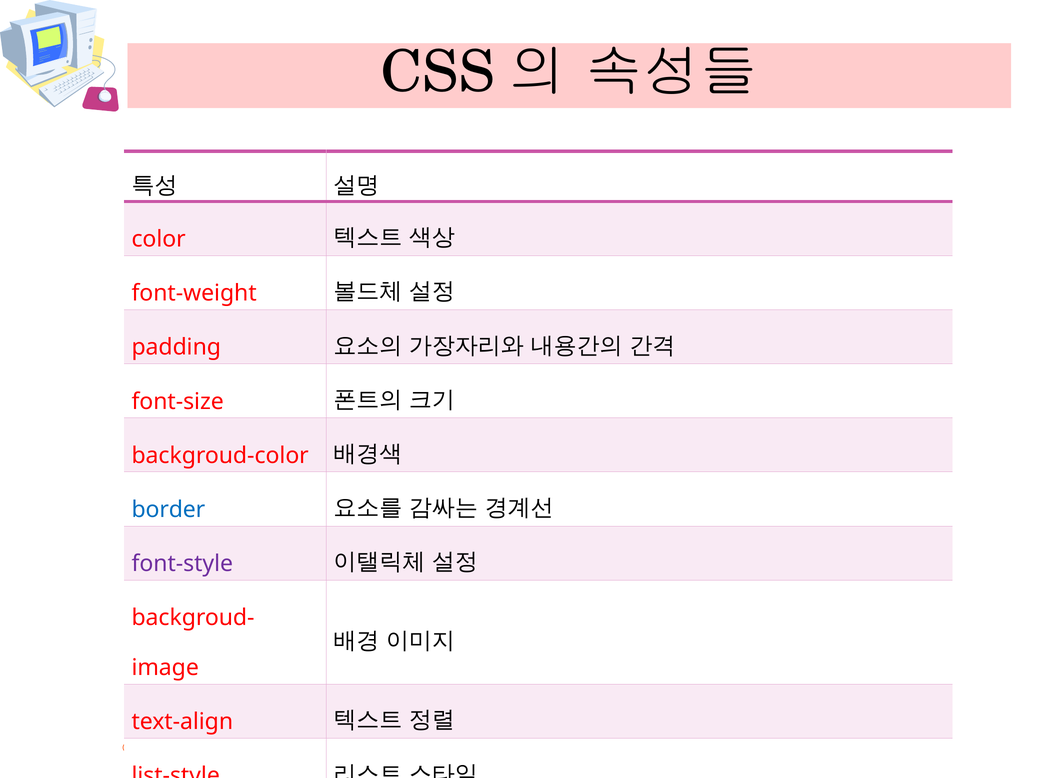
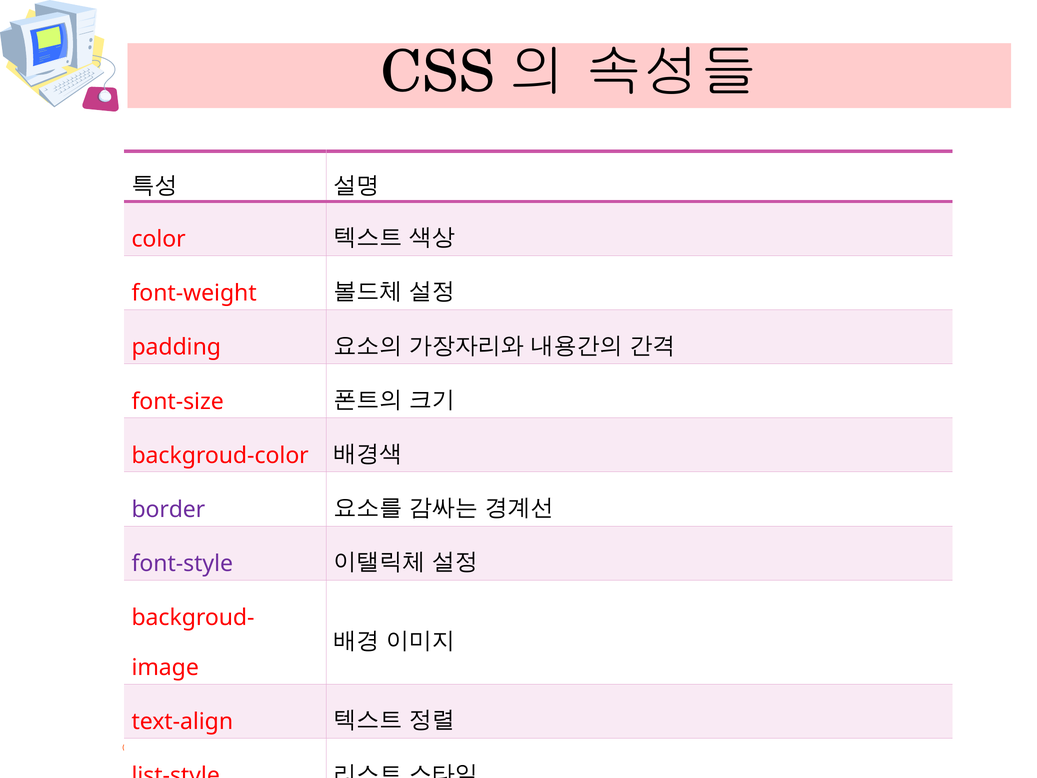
border colour: blue -> purple (168, 509)
